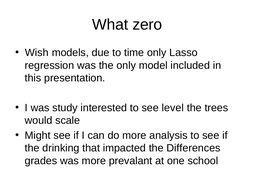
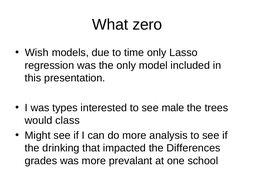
study: study -> types (65, 108)
level: level -> male (173, 108)
scale: scale -> class (68, 121)
